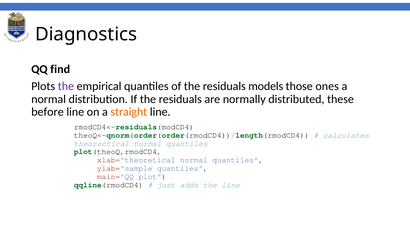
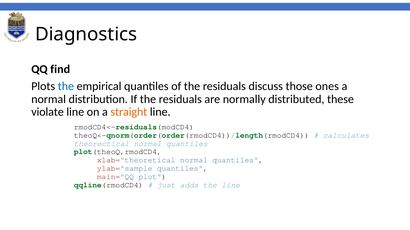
the colour: purple -> blue (66, 87)
models: models -> discuss (266, 87)
before: before -> violate (48, 112)
